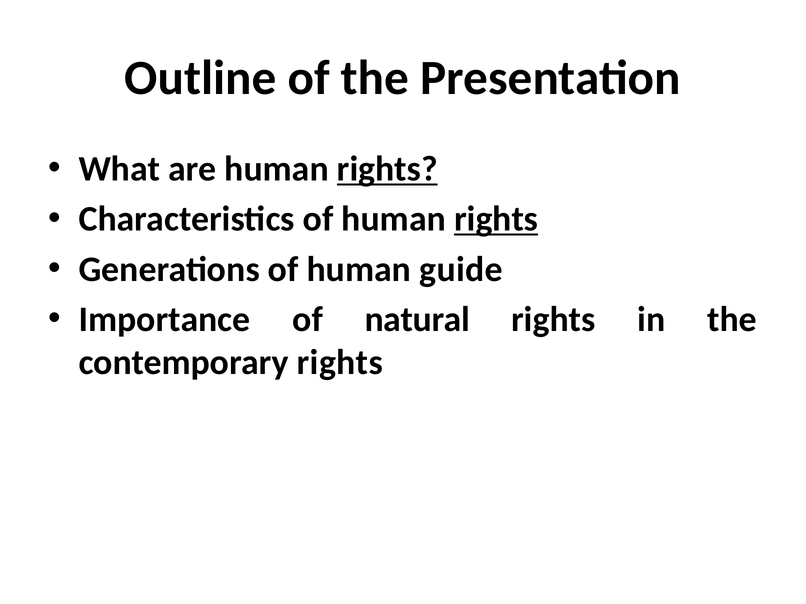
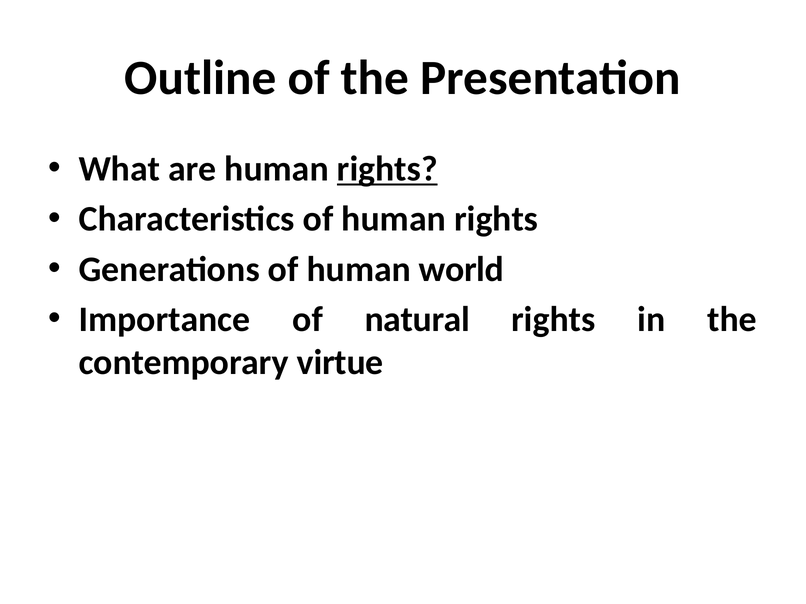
rights underline: present -> none (496, 219)
guide: guide -> world (461, 269)
contemporary rights: rights -> virtue (340, 363)
